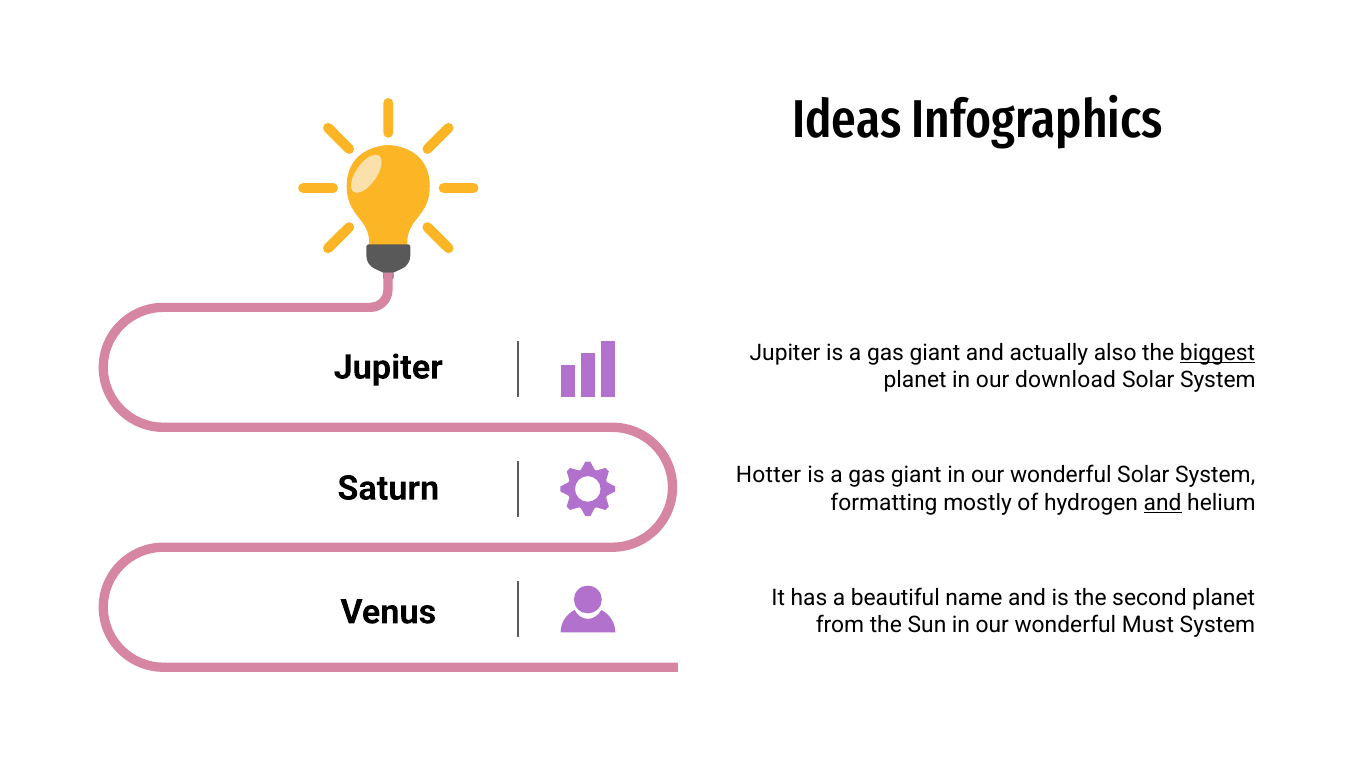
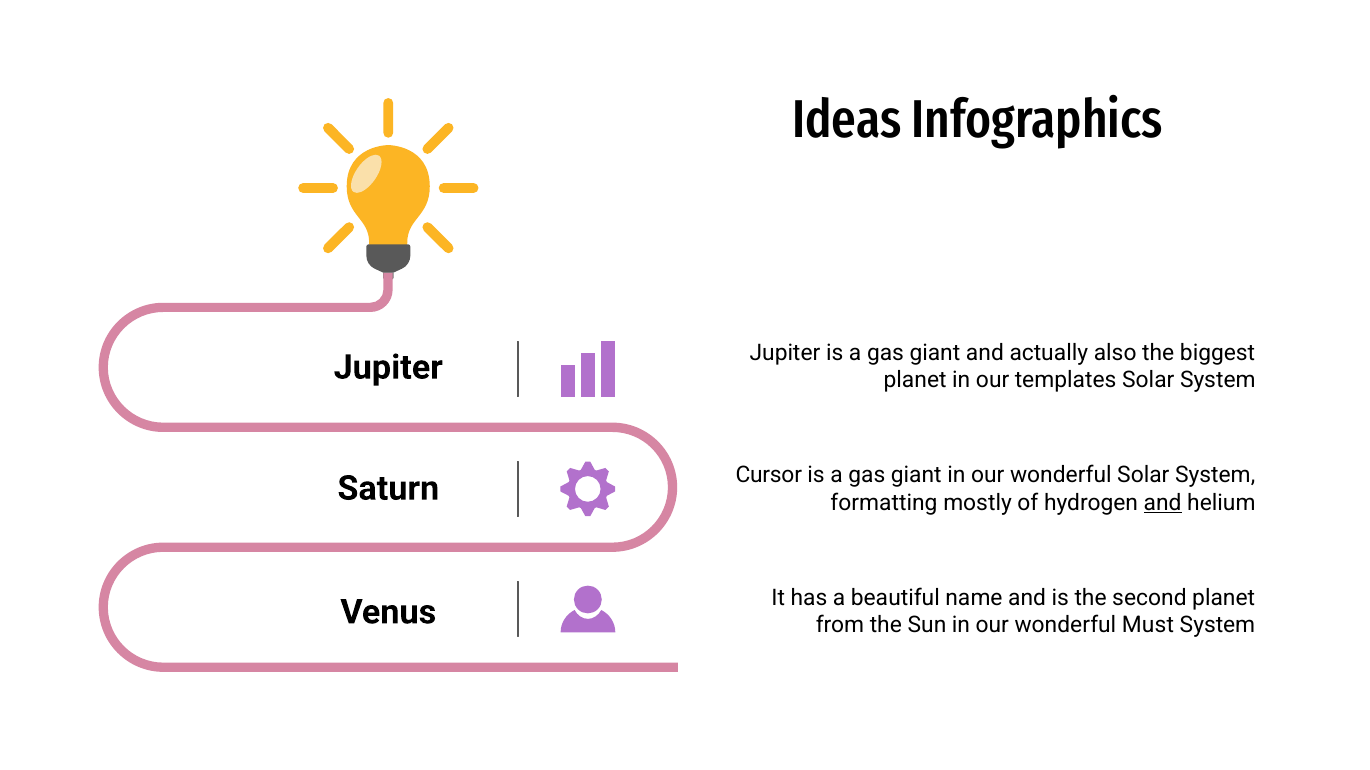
biggest underline: present -> none (1218, 353)
download: download -> templates (1066, 381)
Hotter: Hotter -> Cursor (769, 476)
